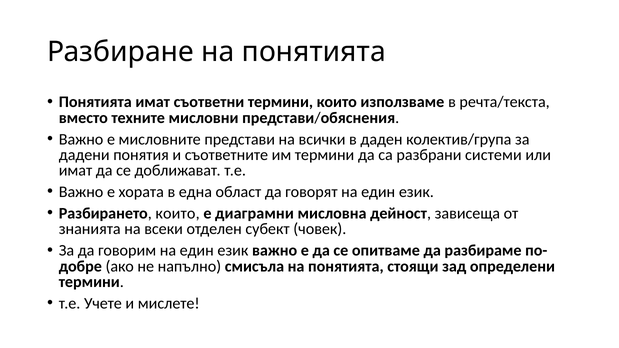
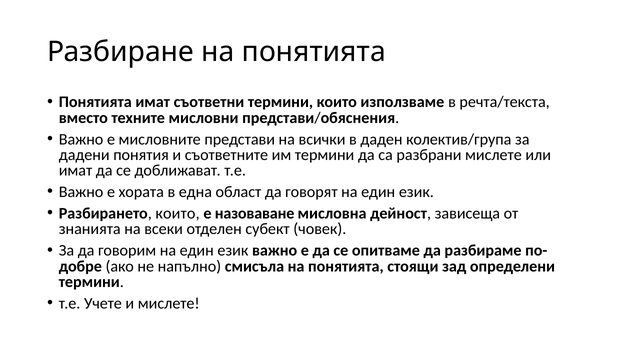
разбрани системи: системи -> мислете (493, 155)
диаграмни: диаграмни -> назоваване (255, 214)
